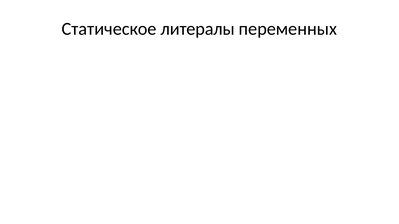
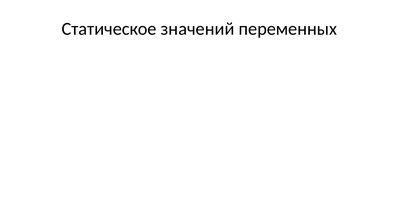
литералы: литералы -> значений (198, 29)
